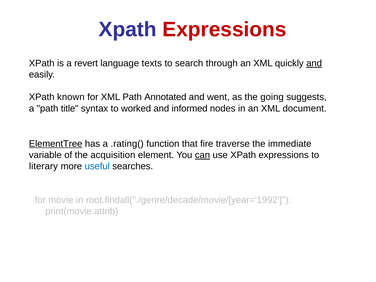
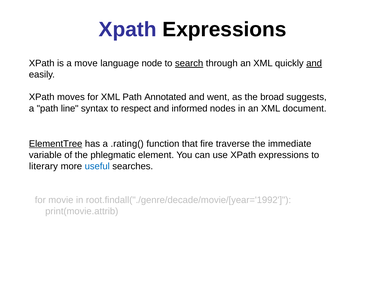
Expressions colour: red -> black (224, 30)
revert: revert -> move (86, 63)
texts: texts -> node (152, 63)
search underline: none -> present (189, 63)
known: known -> moves (71, 97)
going: going -> broad (272, 97)
title: title -> line (70, 108)
worked: worked -> respect (136, 108)
acquisition: acquisition -> phlegmatic (113, 155)
can underline: present -> none (202, 155)
